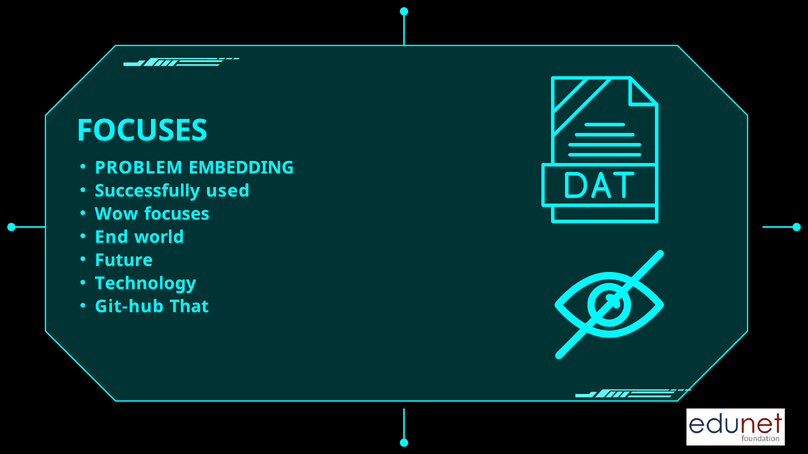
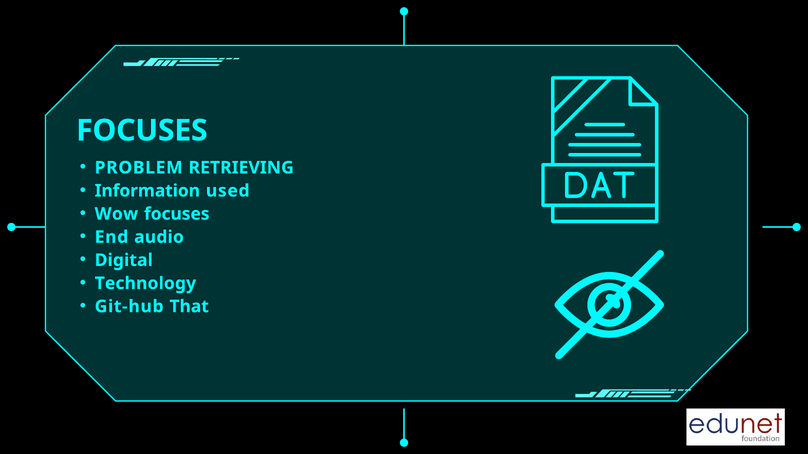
EMBEDDING: EMBEDDING -> RETRIEVING (241, 168)
Successfully: Successfully -> Information (147, 191)
world: world -> audio (159, 237)
Future: Future -> Digital (124, 260)
